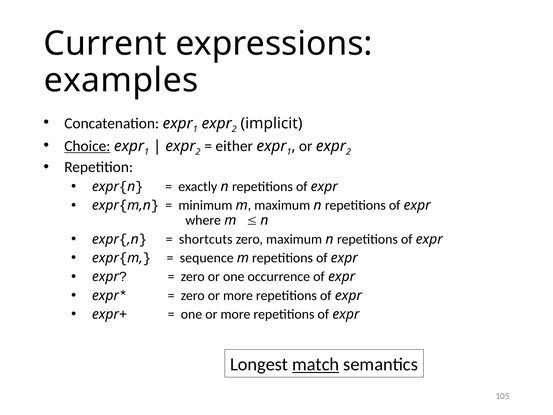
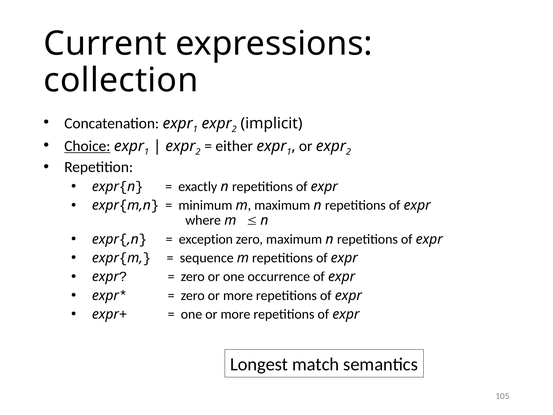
examples: examples -> collection (121, 80)
shortcuts: shortcuts -> exception (206, 239)
match underline: present -> none (316, 364)
